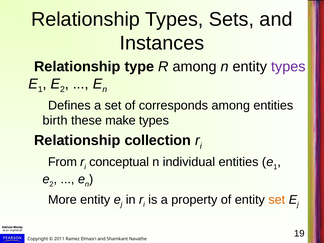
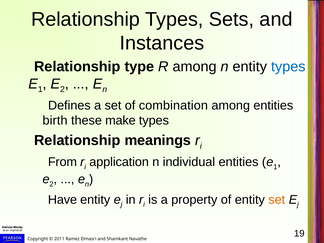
types colour: purple -> blue (288, 67)
corresponds: corresponds -> combination (173, 105)
collection: collection -> meanings (158, 140)
conceptual: conceptual -> application (119, 162)
More: More -> Have (62, 200)
